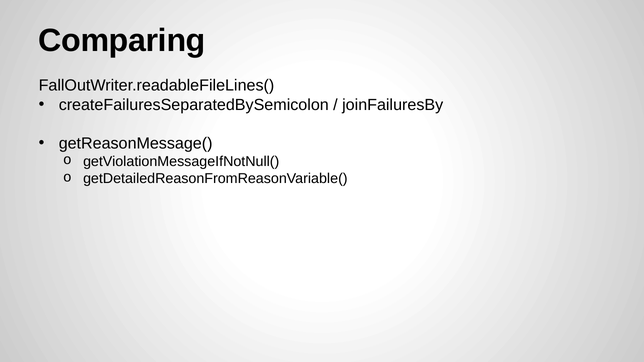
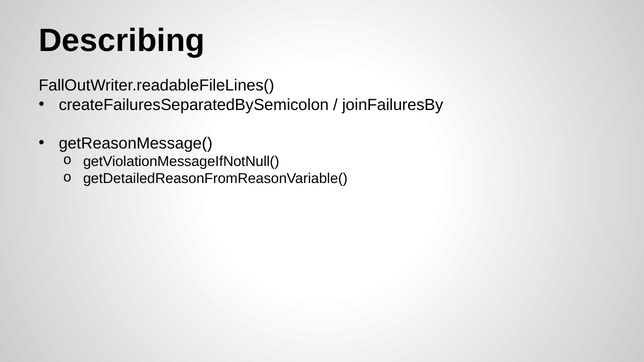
Comparing: Comparing -> Describing (122, 41)
